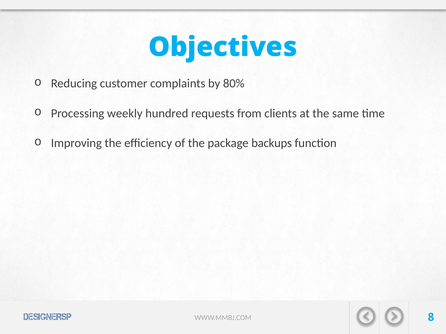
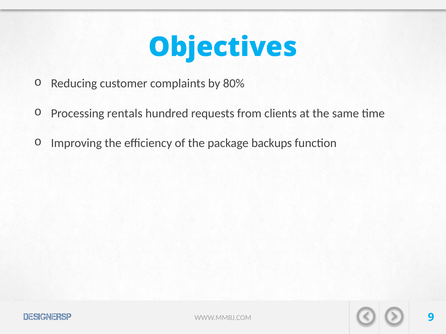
weekly: weekly -> rentals (125, 113)
8: 8 -> 9 (431, 318)
